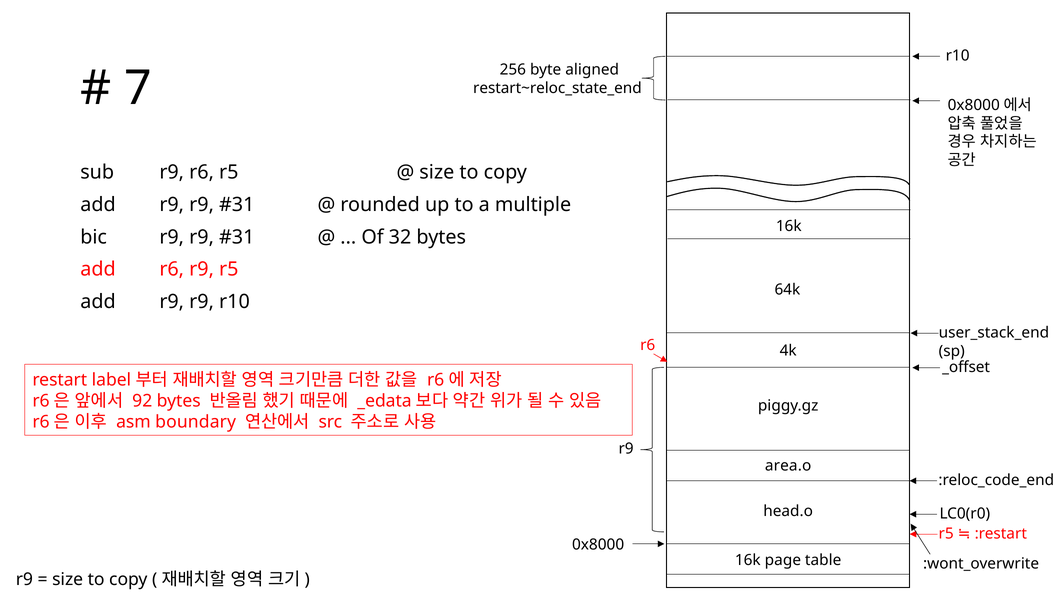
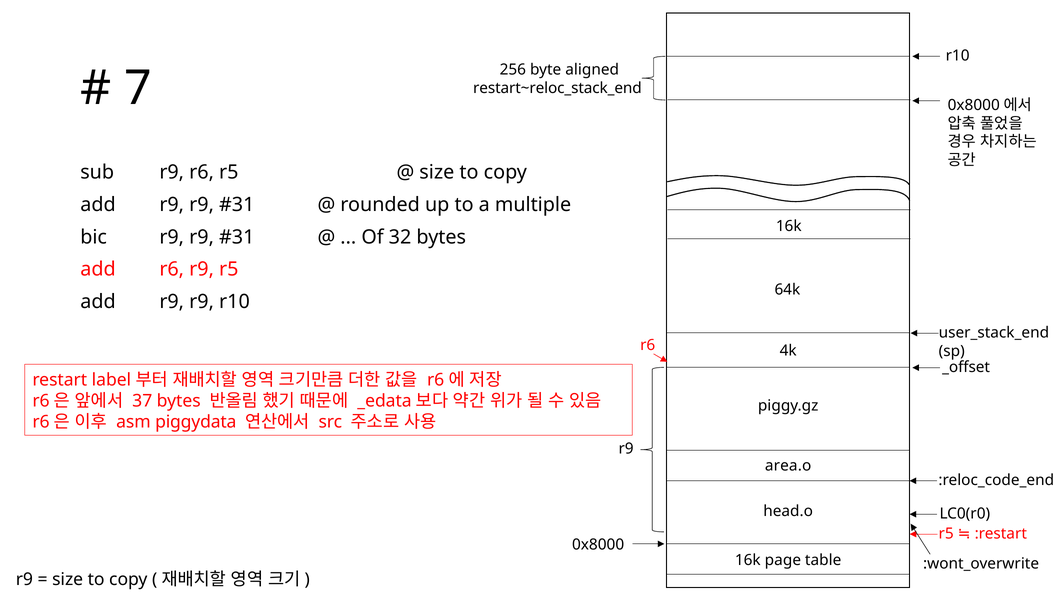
restart~reloc_state_end: restart~reloc_state_end -> restart~reloc_stack_end (557, 88)
92: 92 -> 37 (142, 401)
boundary: boundary -> piggydata (196, 422)
